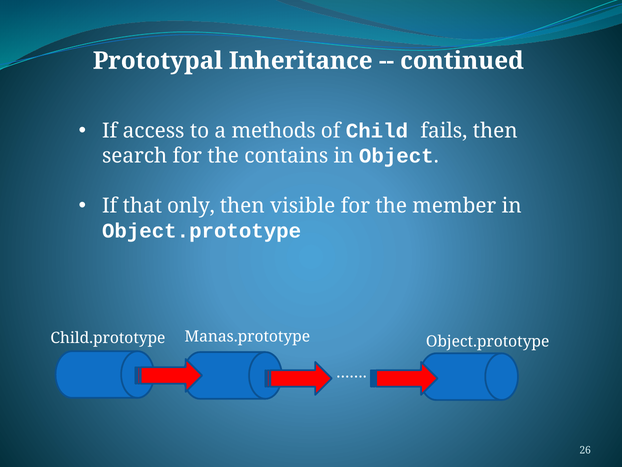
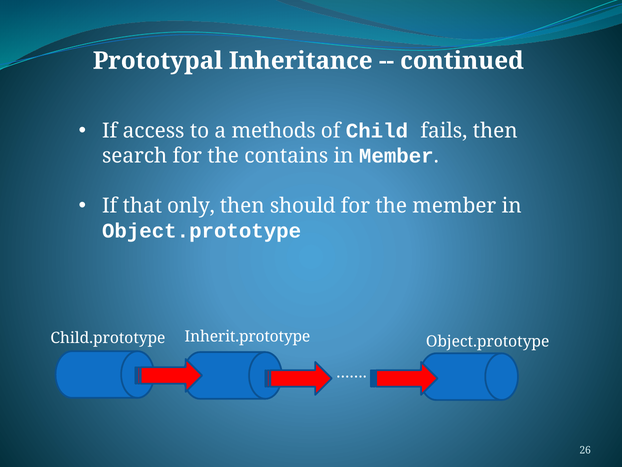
in Object: Object -> Member (396, 156)
visible: visible -> should (303, 206)
Manas.prototype: Manas.prototype -> Inherit.prototype (247, 336)
